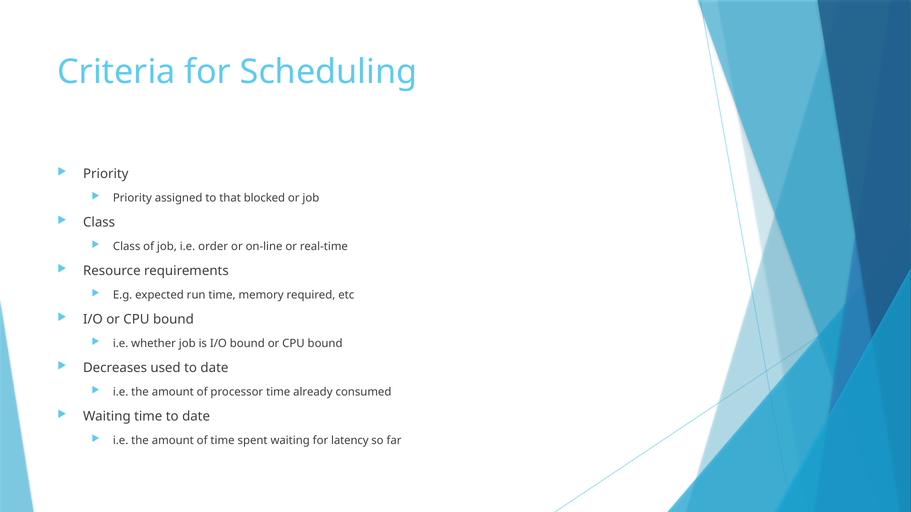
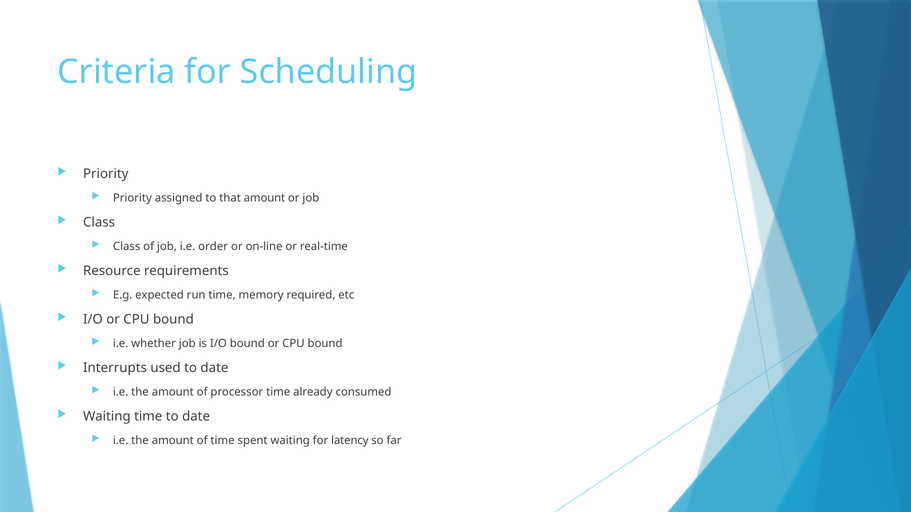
that blocked: blocked -> amount (264, 198)
Decreases: Decreases -> Interrupts (115, 368)
